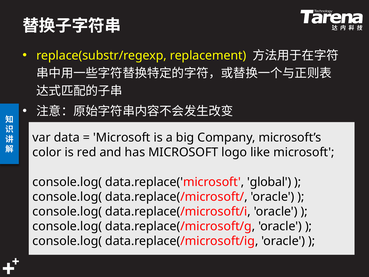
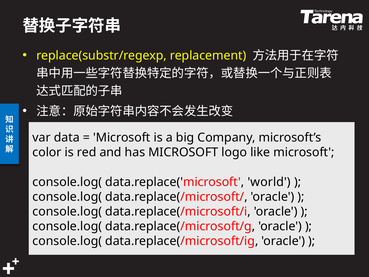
global: global -> world (269, 182)
